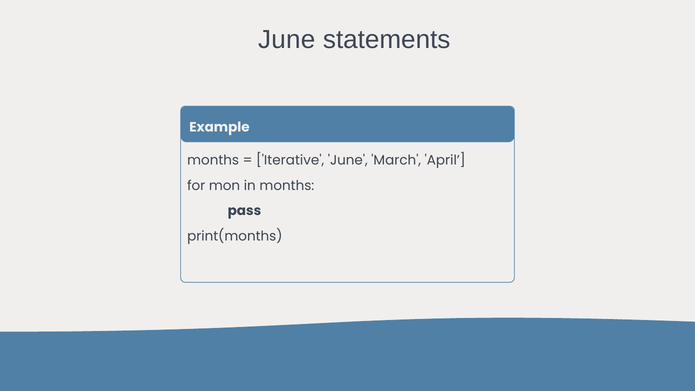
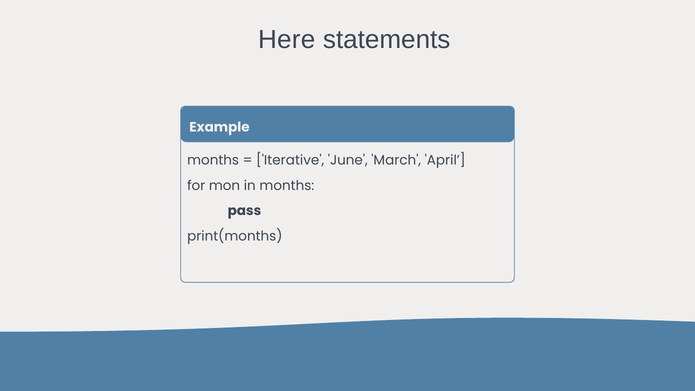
June: June -> Here (287, 40)
